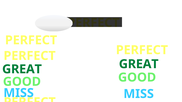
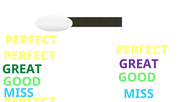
GREAT colour: green -> purple (139, 64)
